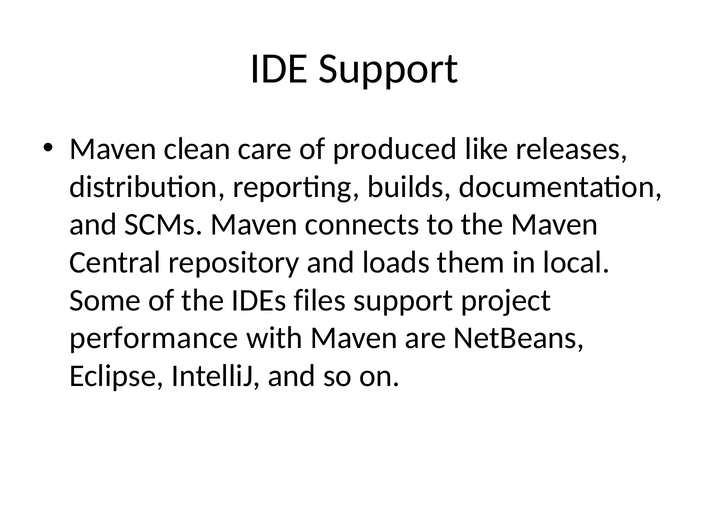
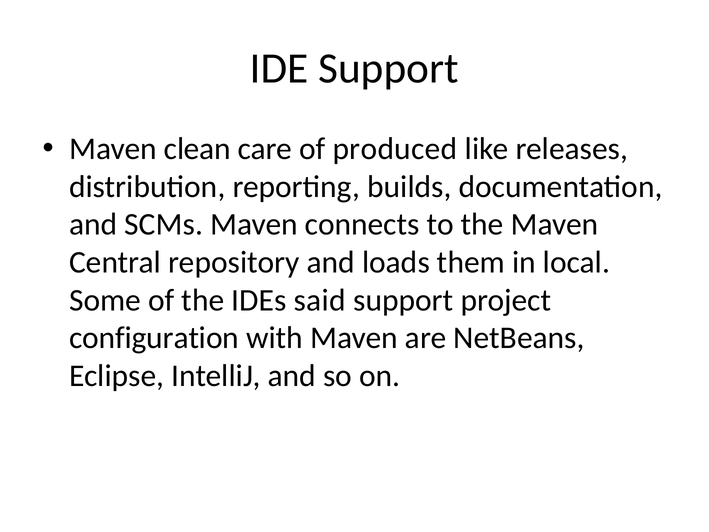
files: files -> said (320, 300)
performance: performance -> configuration (154, 338)
